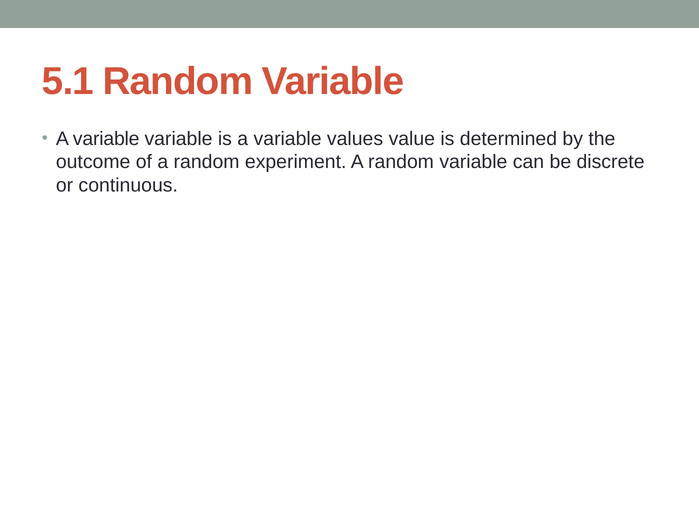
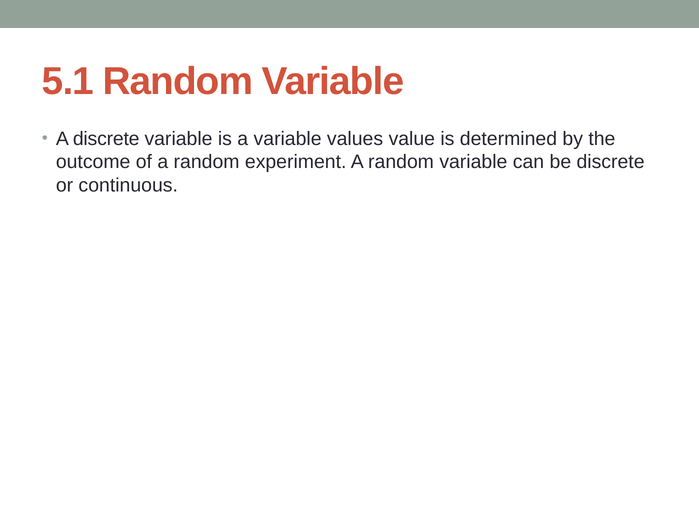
variable: variable -> discrete (106, 139)
